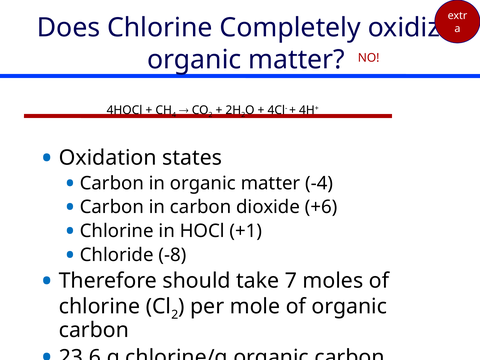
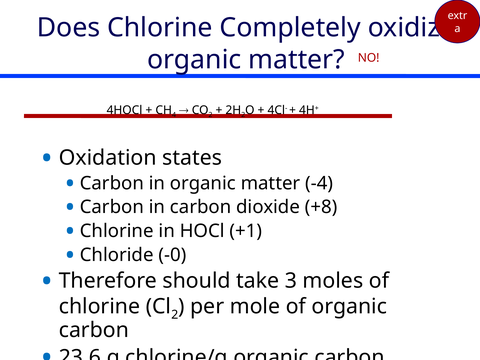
+6: +6 -> +8 (321, 207)
-8: -8 -> -0 (172, 255)
7: 7 -> 3 (291, 281)
